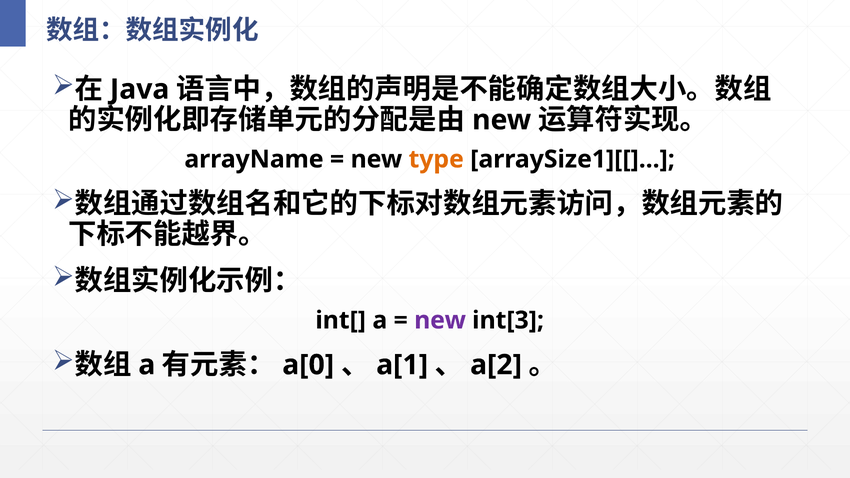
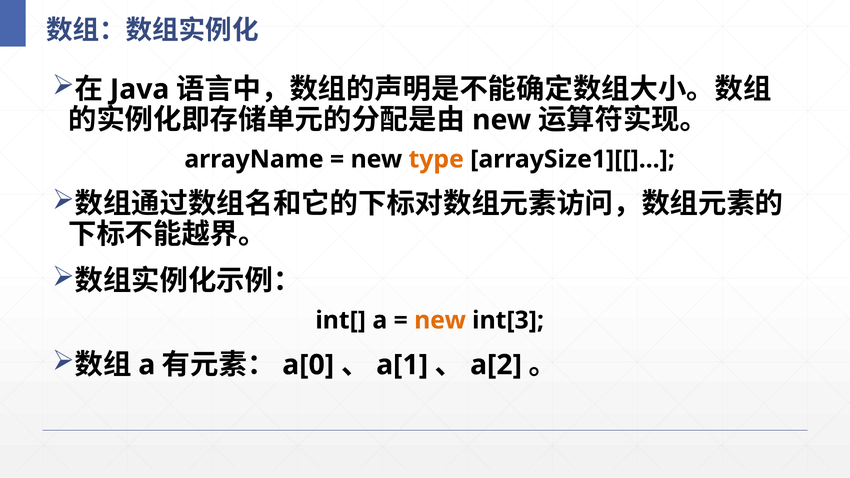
new colour: purple -> orange (440, 320)
